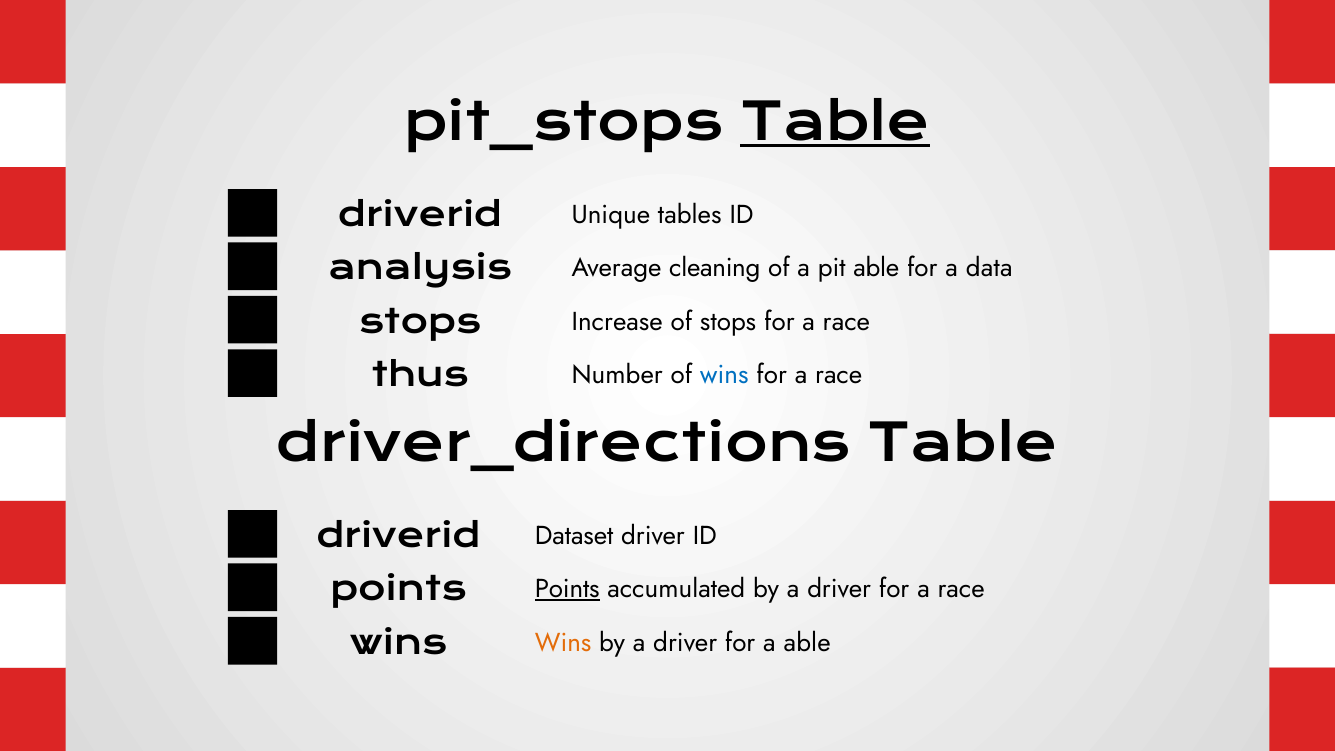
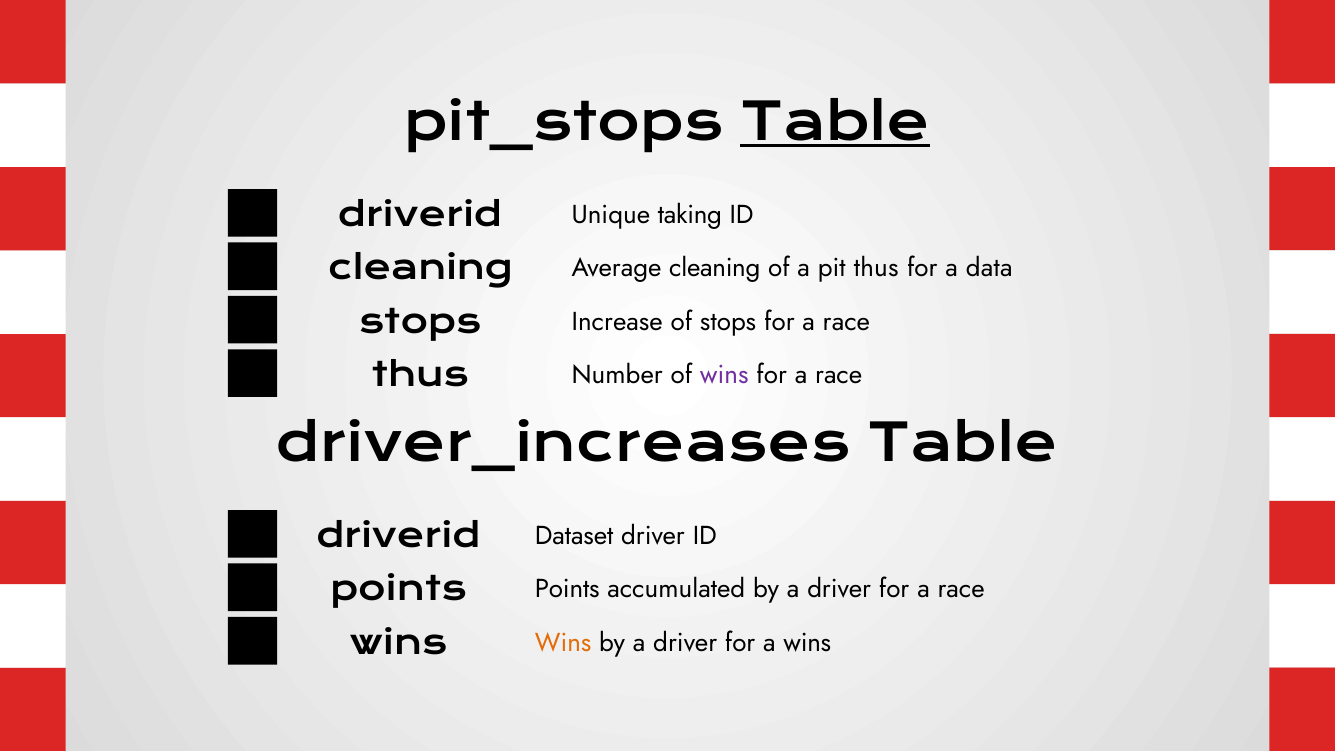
tables: tables -> taking (690, 215)
analysis: analysis -> cleaning (420, 269)
pit able: able -> thus (876, 268)
wins colour: blue -> purple (724, 375)
driver_directions: driver_directions -> driver_increases (564, 444)
Points underline: present -> none (567, 589)
a able: able -> wins (807, 642)
